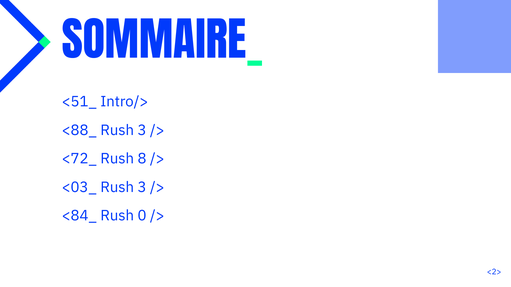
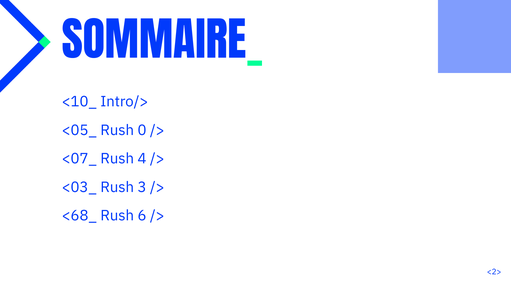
<51_: <51_ -> <10_ (79, 102)
<88_: <88_ -> <05_ (79, 130)
3: 3 -> 0 (142, 130)
<72_: <72_ -> <07_ (79, 159)
8: 8 -> 4 (142, 159)
<84_: <84_ -> <68_ (79, 216)
0: 0 -> 6 (142, 216)
